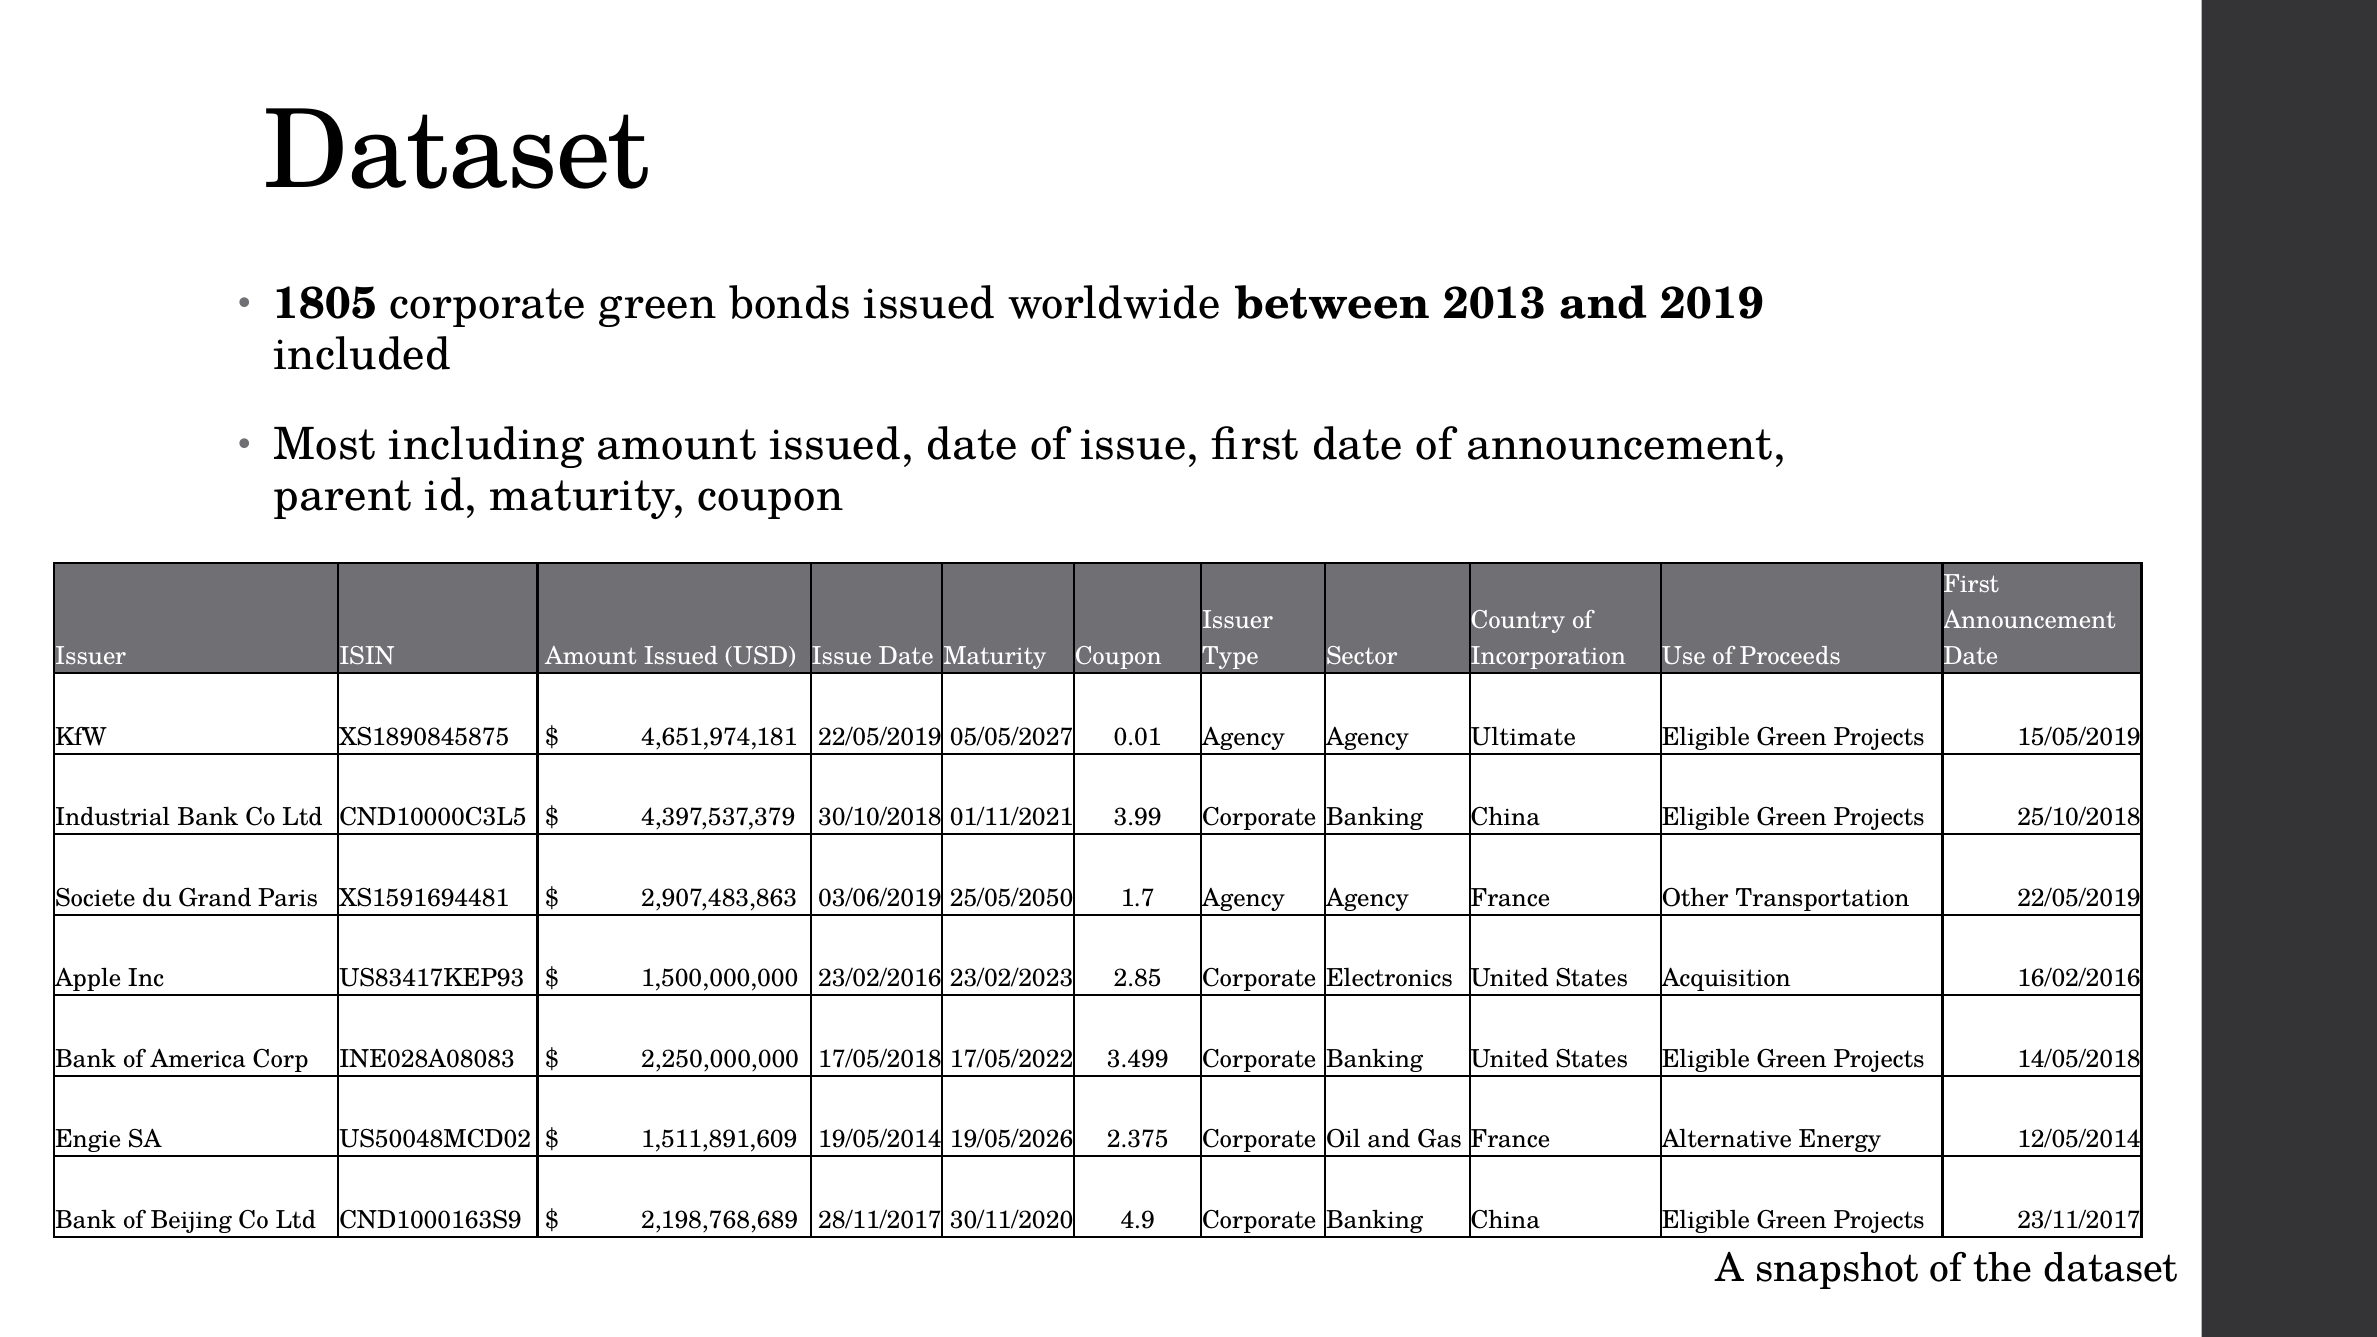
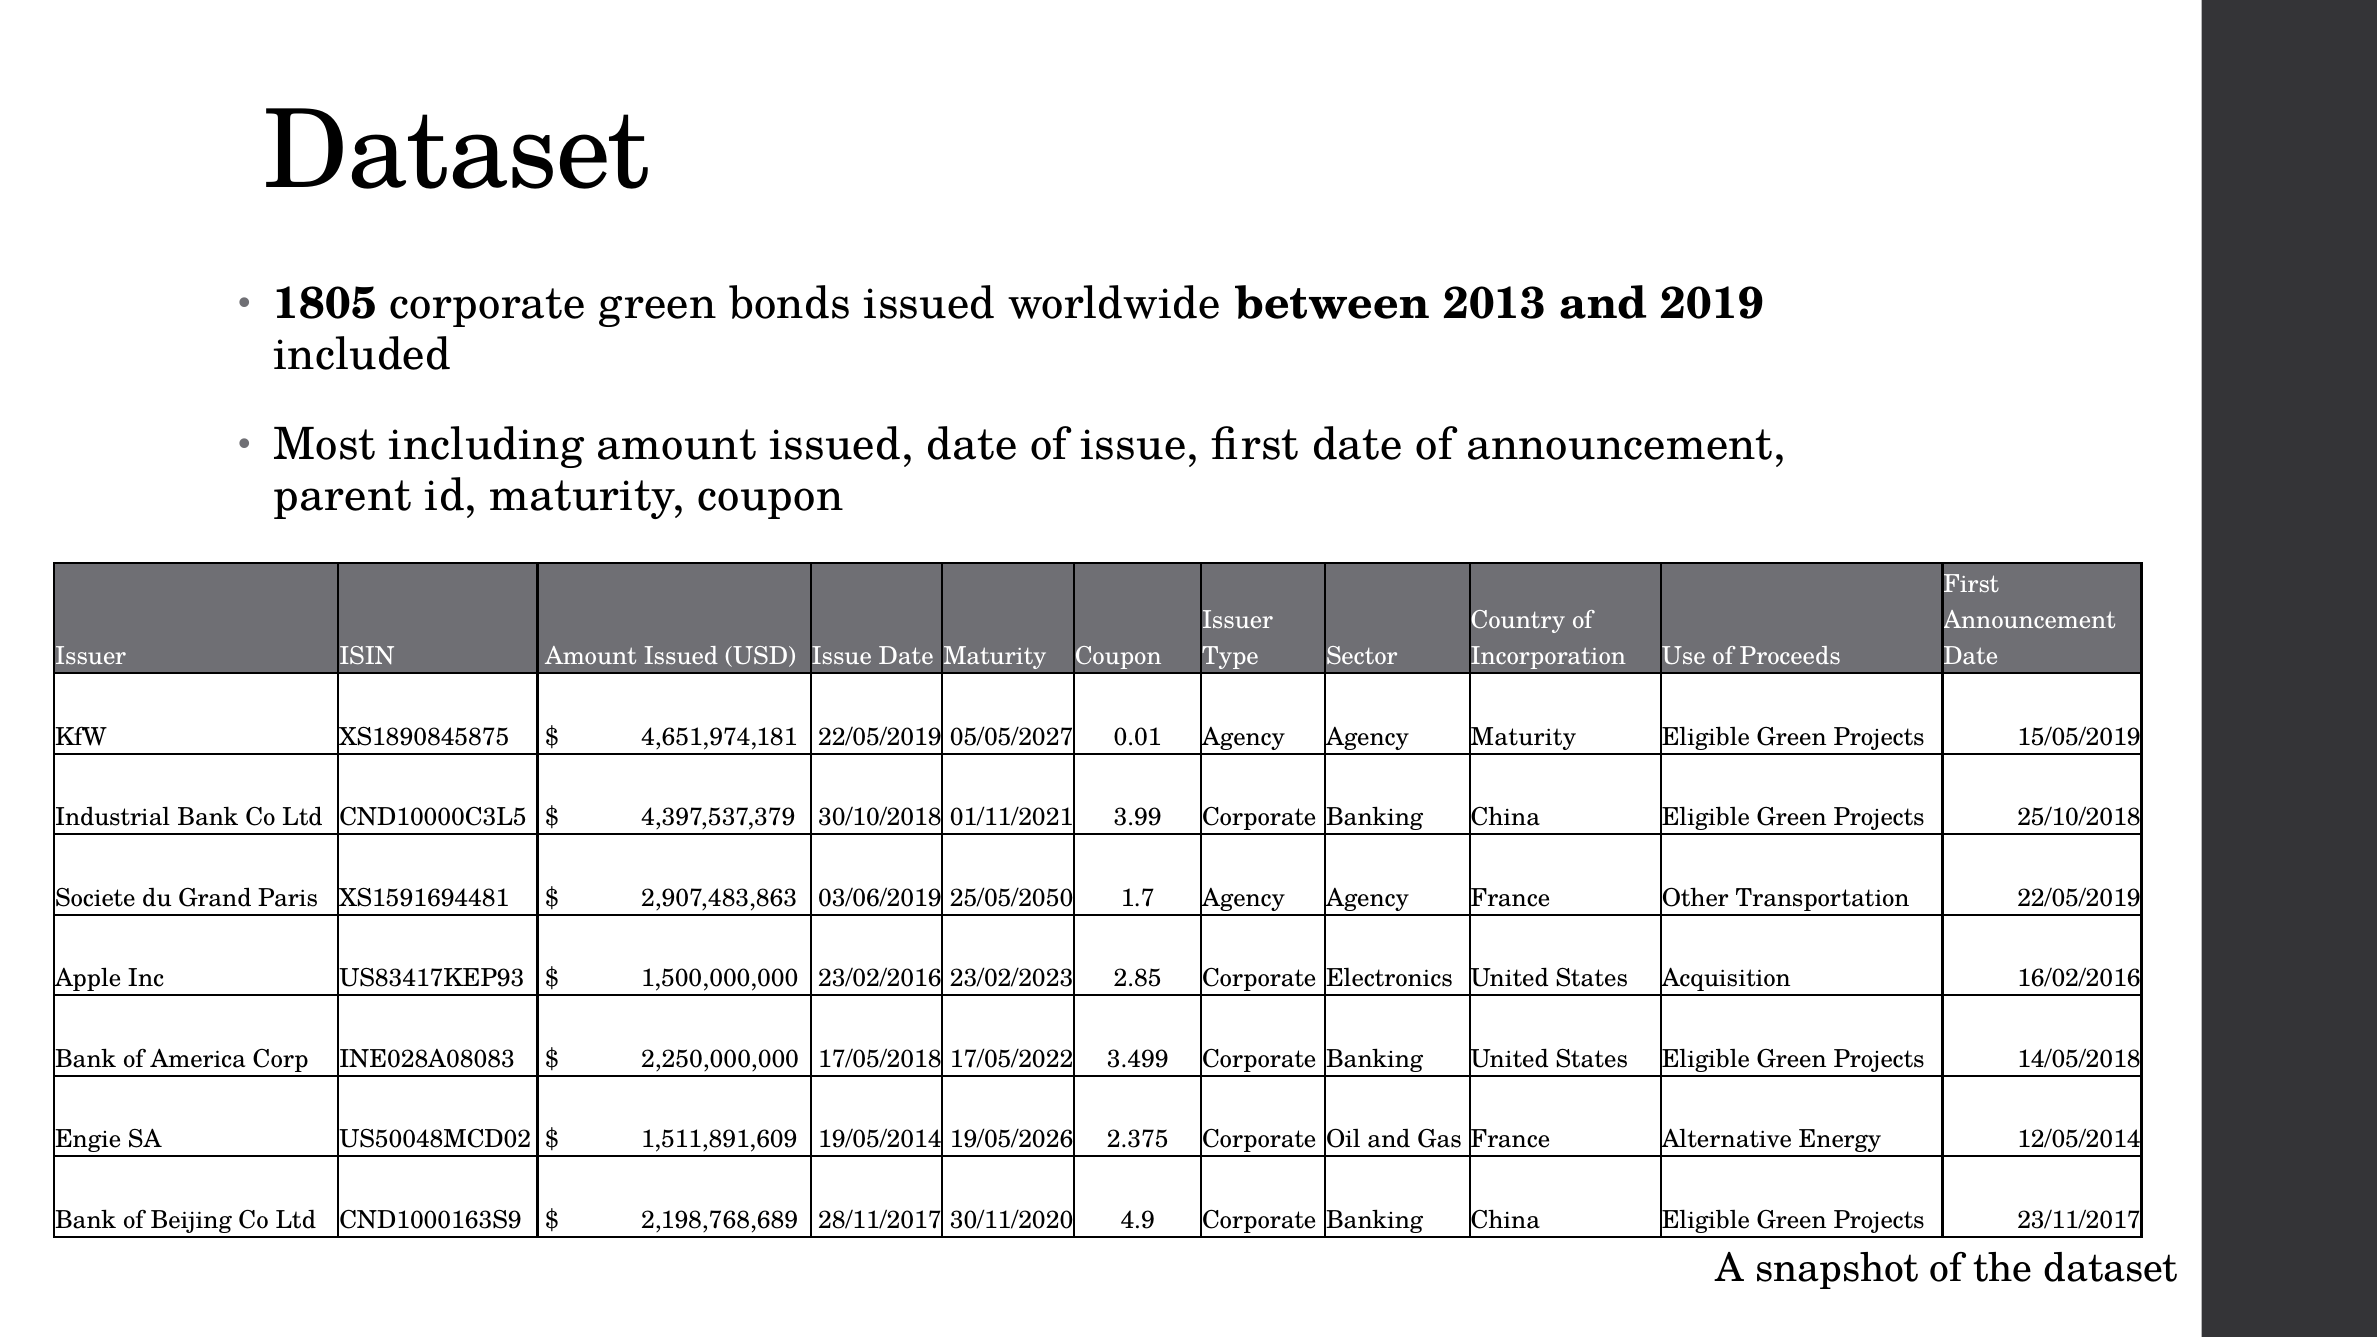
Agency Ultimate: Ultimate -> Maturity (1523, 737)
